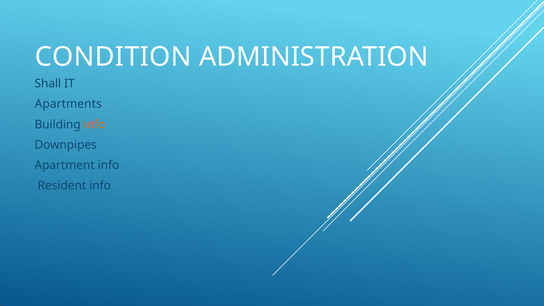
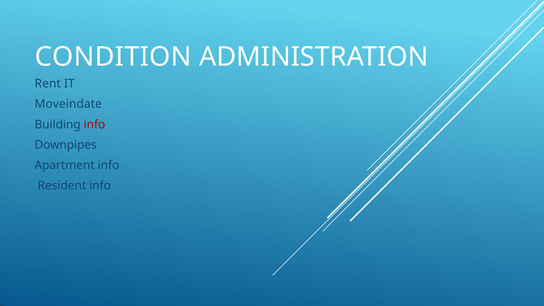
Shall: Shall -> Rent (48, 84)
Apartments: Apartments -> Moveindate (68, 104)
info colour: orange -> red (94, 124)
